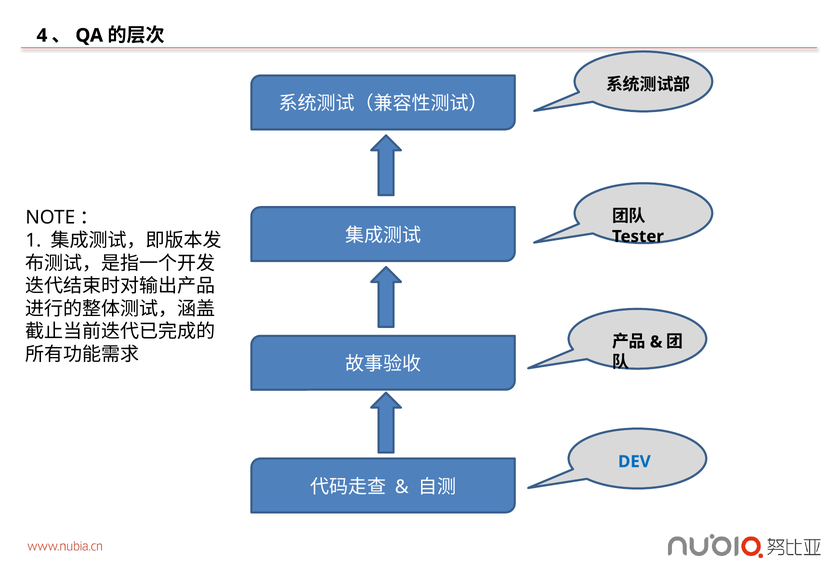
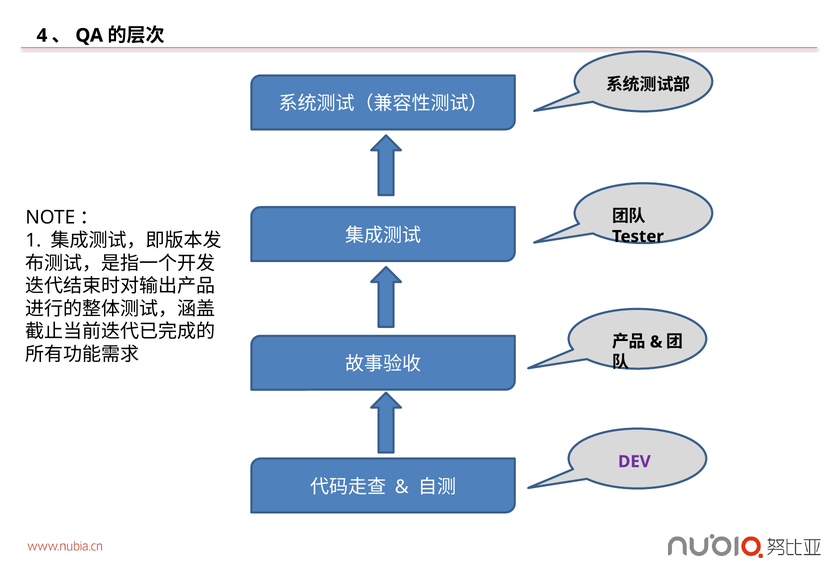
DEV colour: blue -> purple (634, 462)
